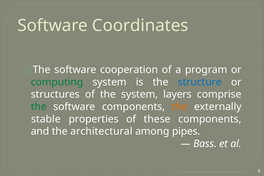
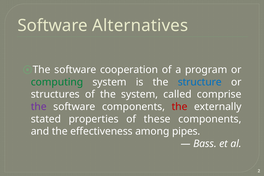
Coordinates: Coordinates -> Alternatives (140, 26)
layers: layers -> called (177, 94)
the colour: green -> purple (39, 107)
the colour: orange -> red (180, 107)
stable: stable -> stated (46, 119)
architectural: architectural -> effectiveness (102, 131)
